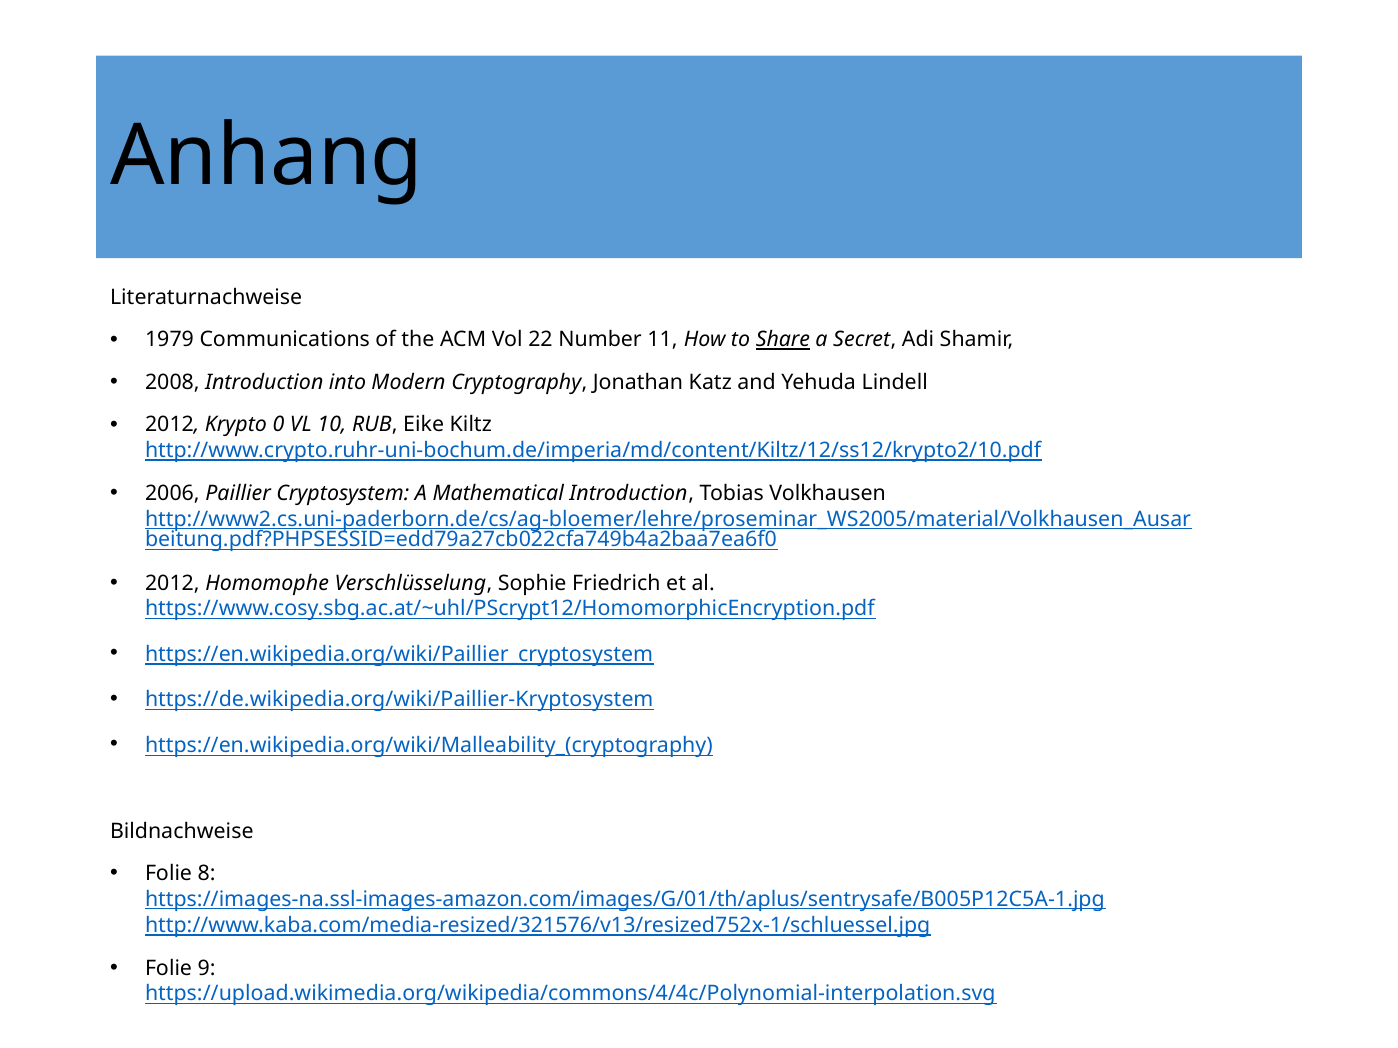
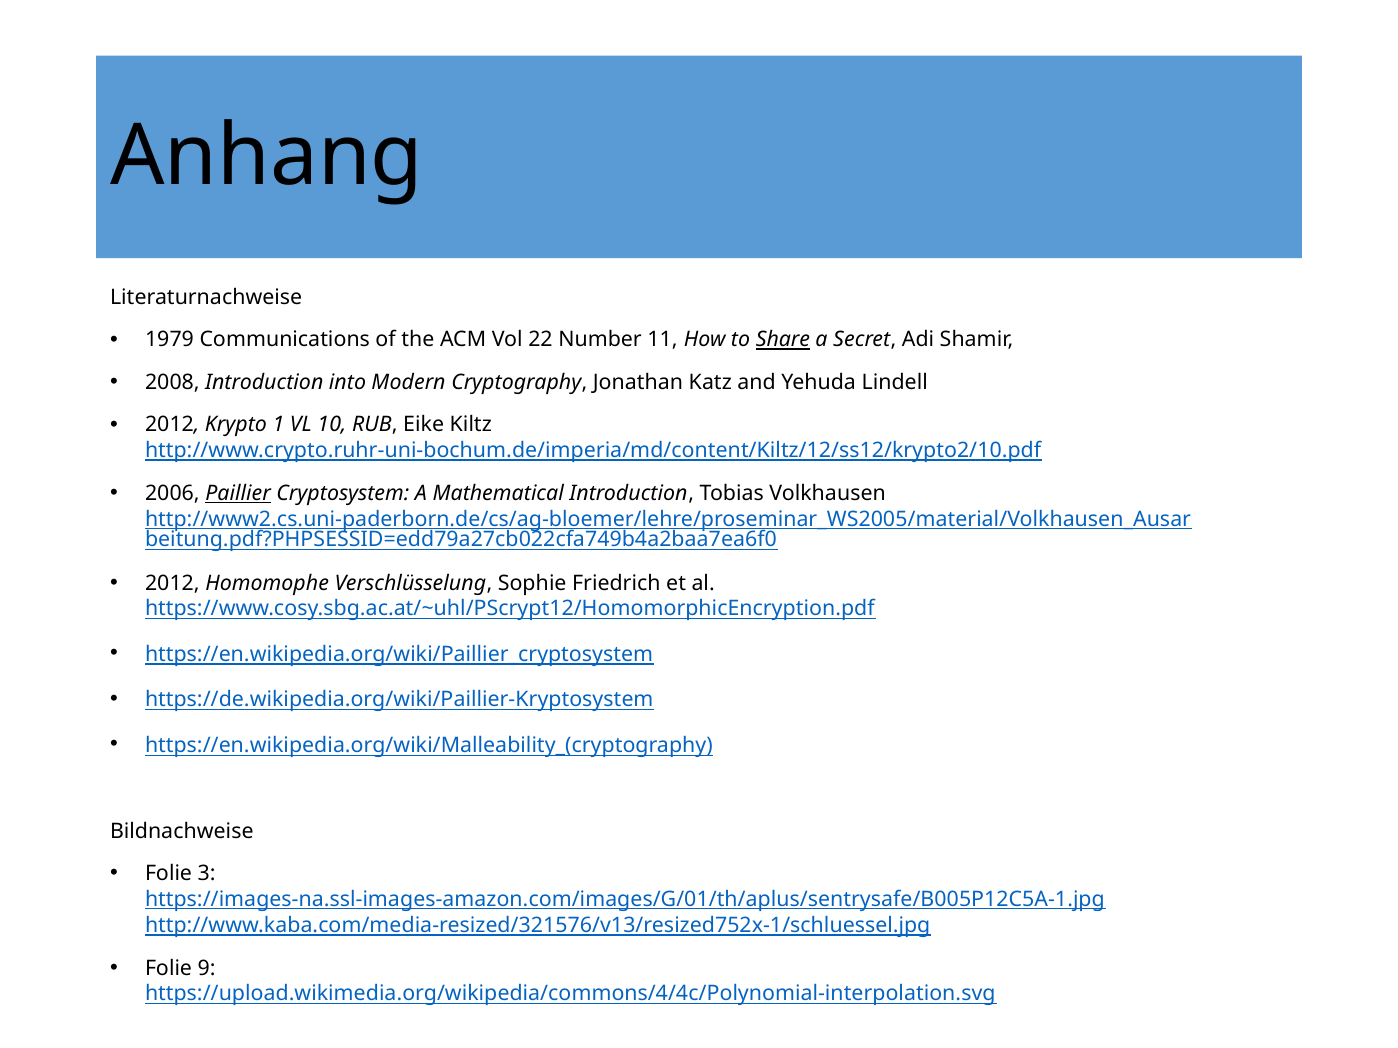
0: 0 -> 1 (278, 425)
Paillier underline: none -> present (238, 494)
8: 8 -> 3 (207, 874)
